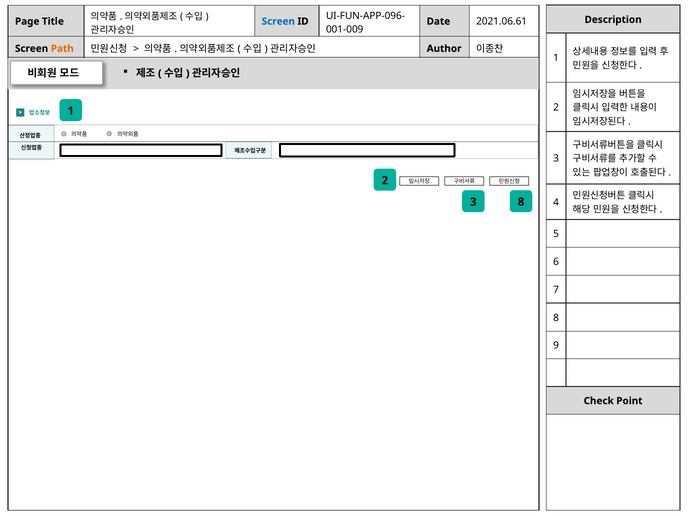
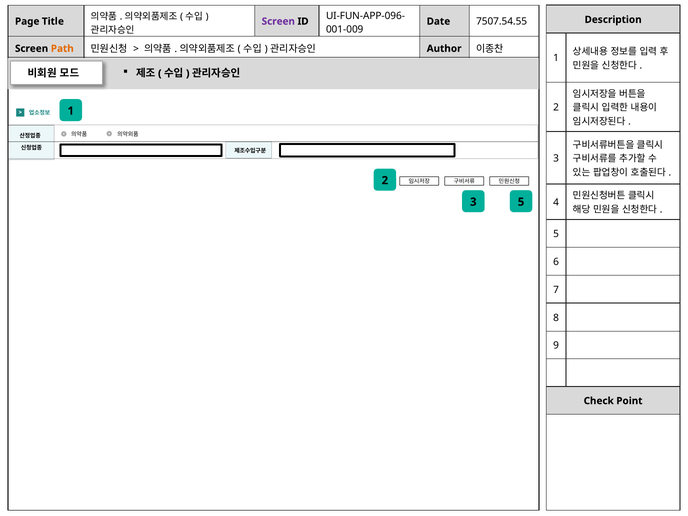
Screen colour: blue -> purple (278, 21)
2021.06.61: 2021.06.61 -> 7507.54.55 (502, 21)
3 8: 8 -> 5 (521, 202)
